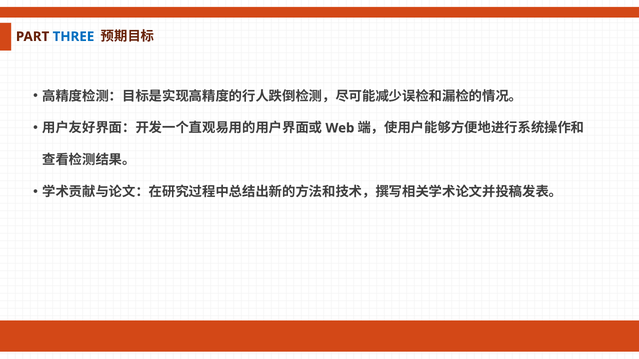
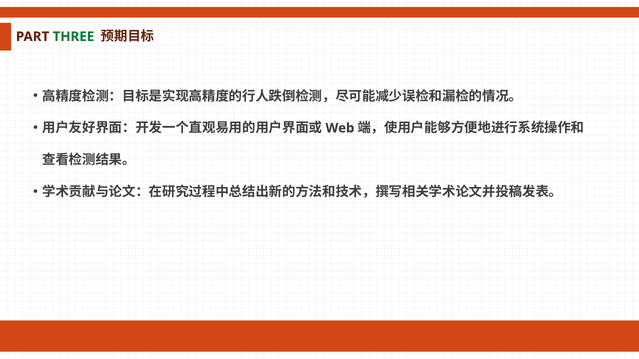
THREE colour: blue -> green (73, 37)
